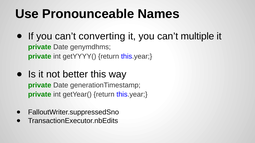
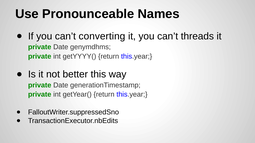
multiple: multiple -> threads (197, 36)
